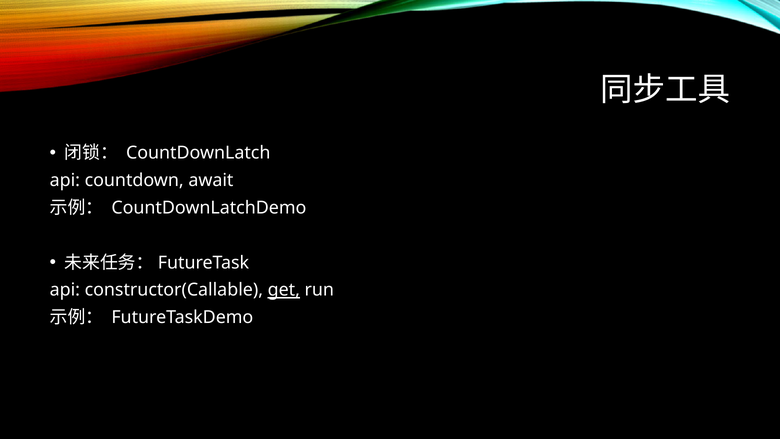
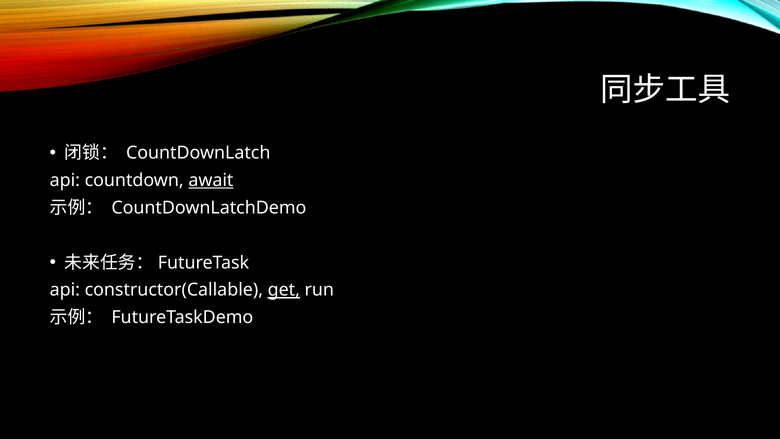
await underline: none -> present (211, 180)
